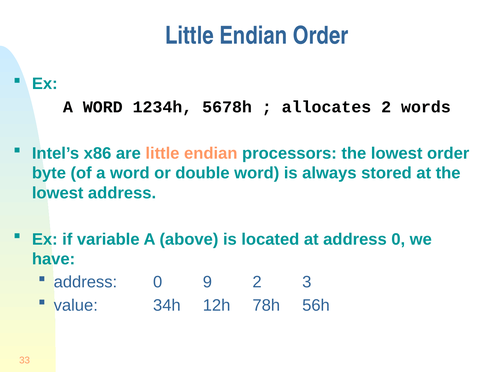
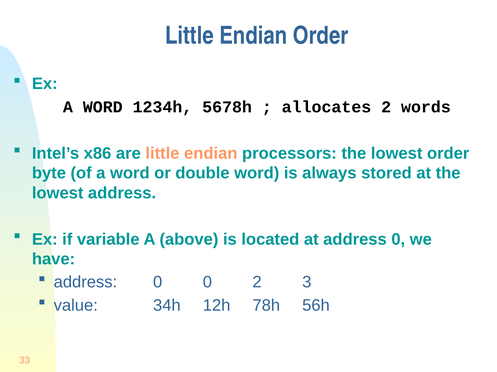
0 9: 9 -> 0 (207, 283)
